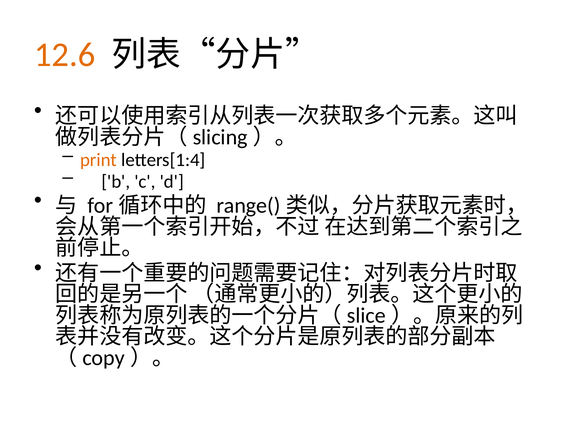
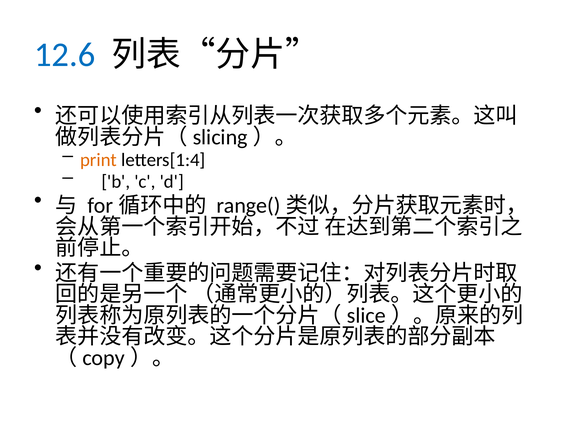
12.6 colour: orange -> blue (65, 55)
